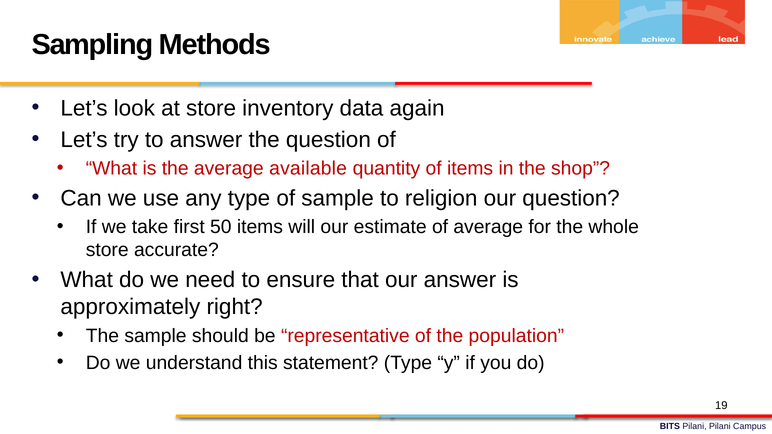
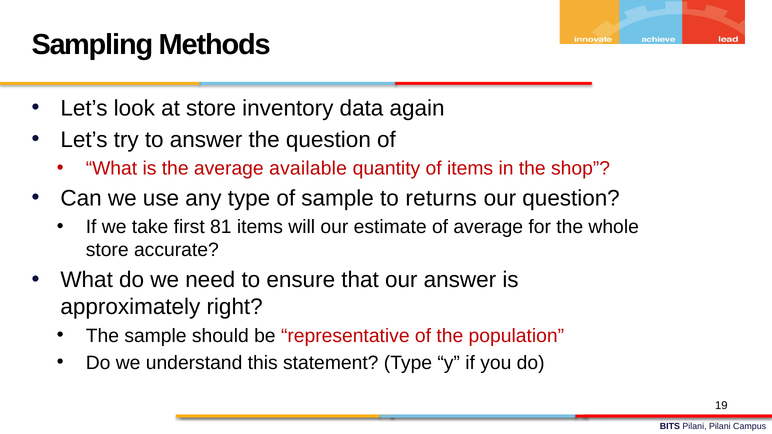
religion: religion -> returns (441, 198)
50: 50 -> 81 (221, 227)
